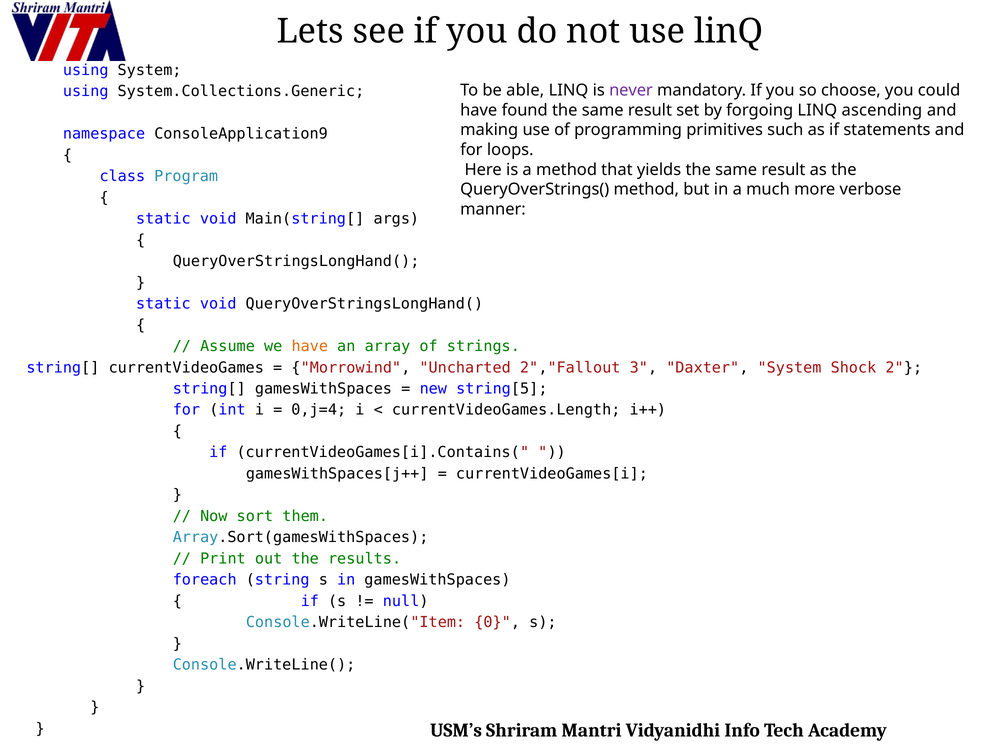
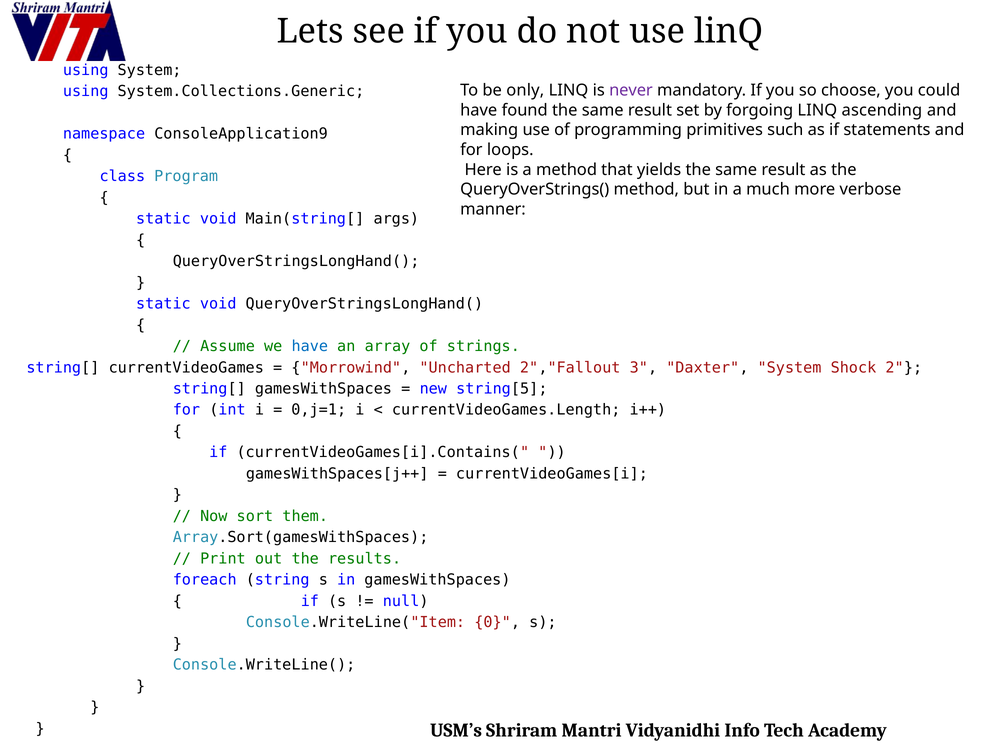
able: able -> only (525, 90)
have colour: orange -> blue (310, 346)
0,j=4: 0,j=4 -> 0,j=1 (319, 410)
